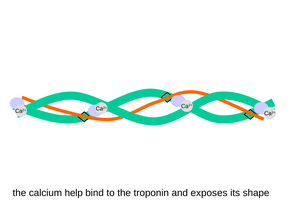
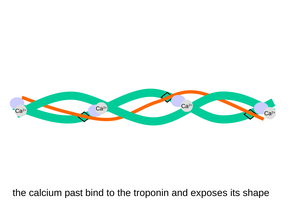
help: help -> past (74, 194)
